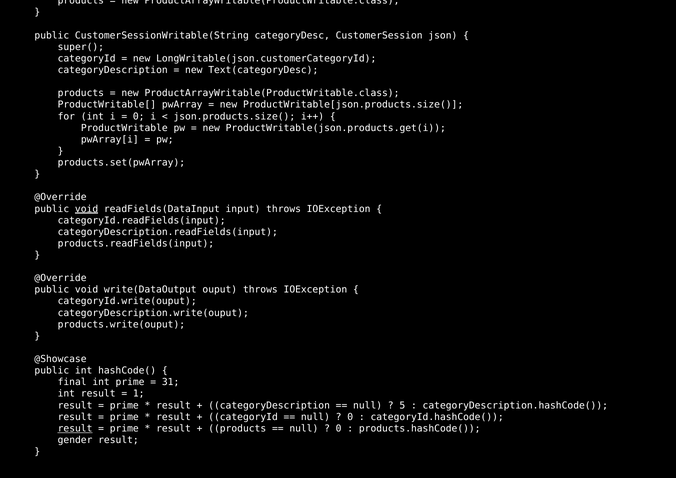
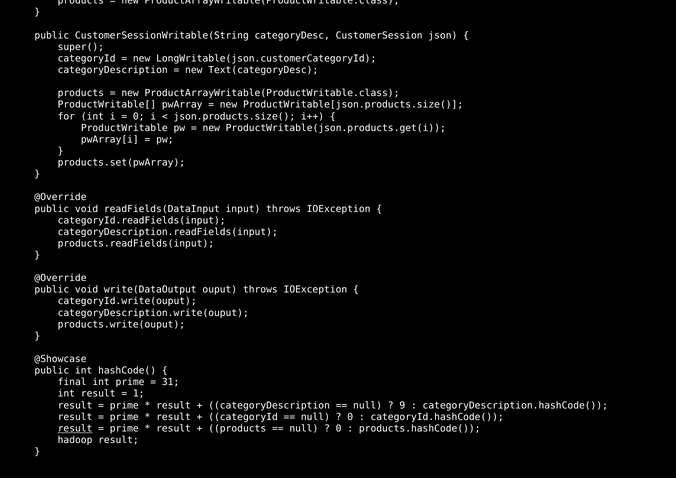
void underline: present -> none (87, 209)
5: 5 -> 9 (402, 405)
gender: gender -> hadoop (75, 440)
